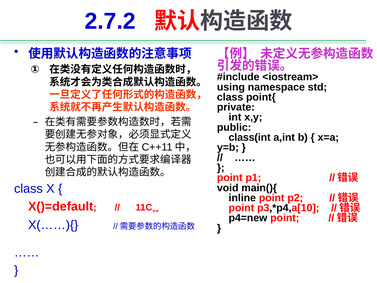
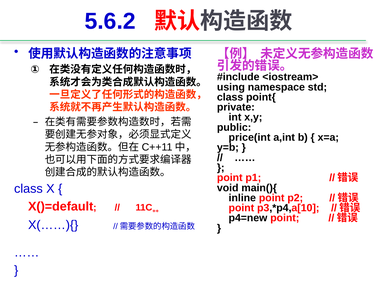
2.7.2: 2.7.2 -> 5.6.2 (110, 21)
class(int: class(int -> price(int (250, 137)
